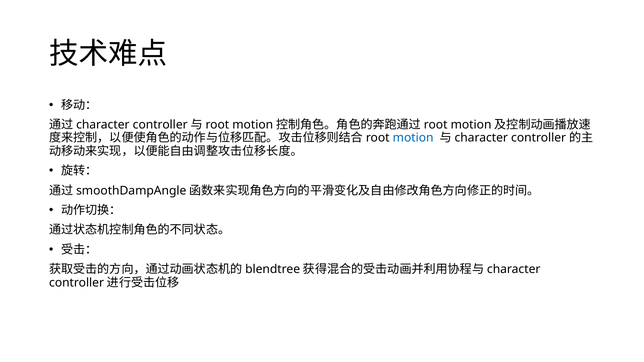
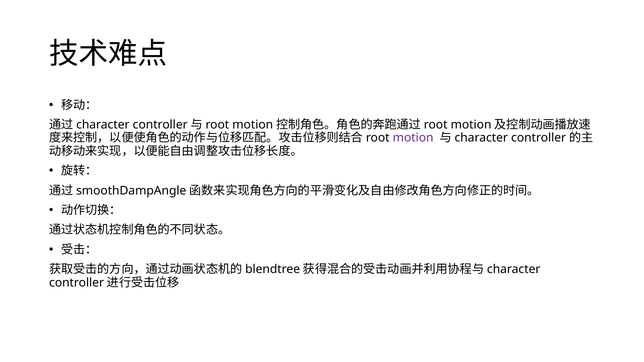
motion colour: blue -> purple (413, 138)
